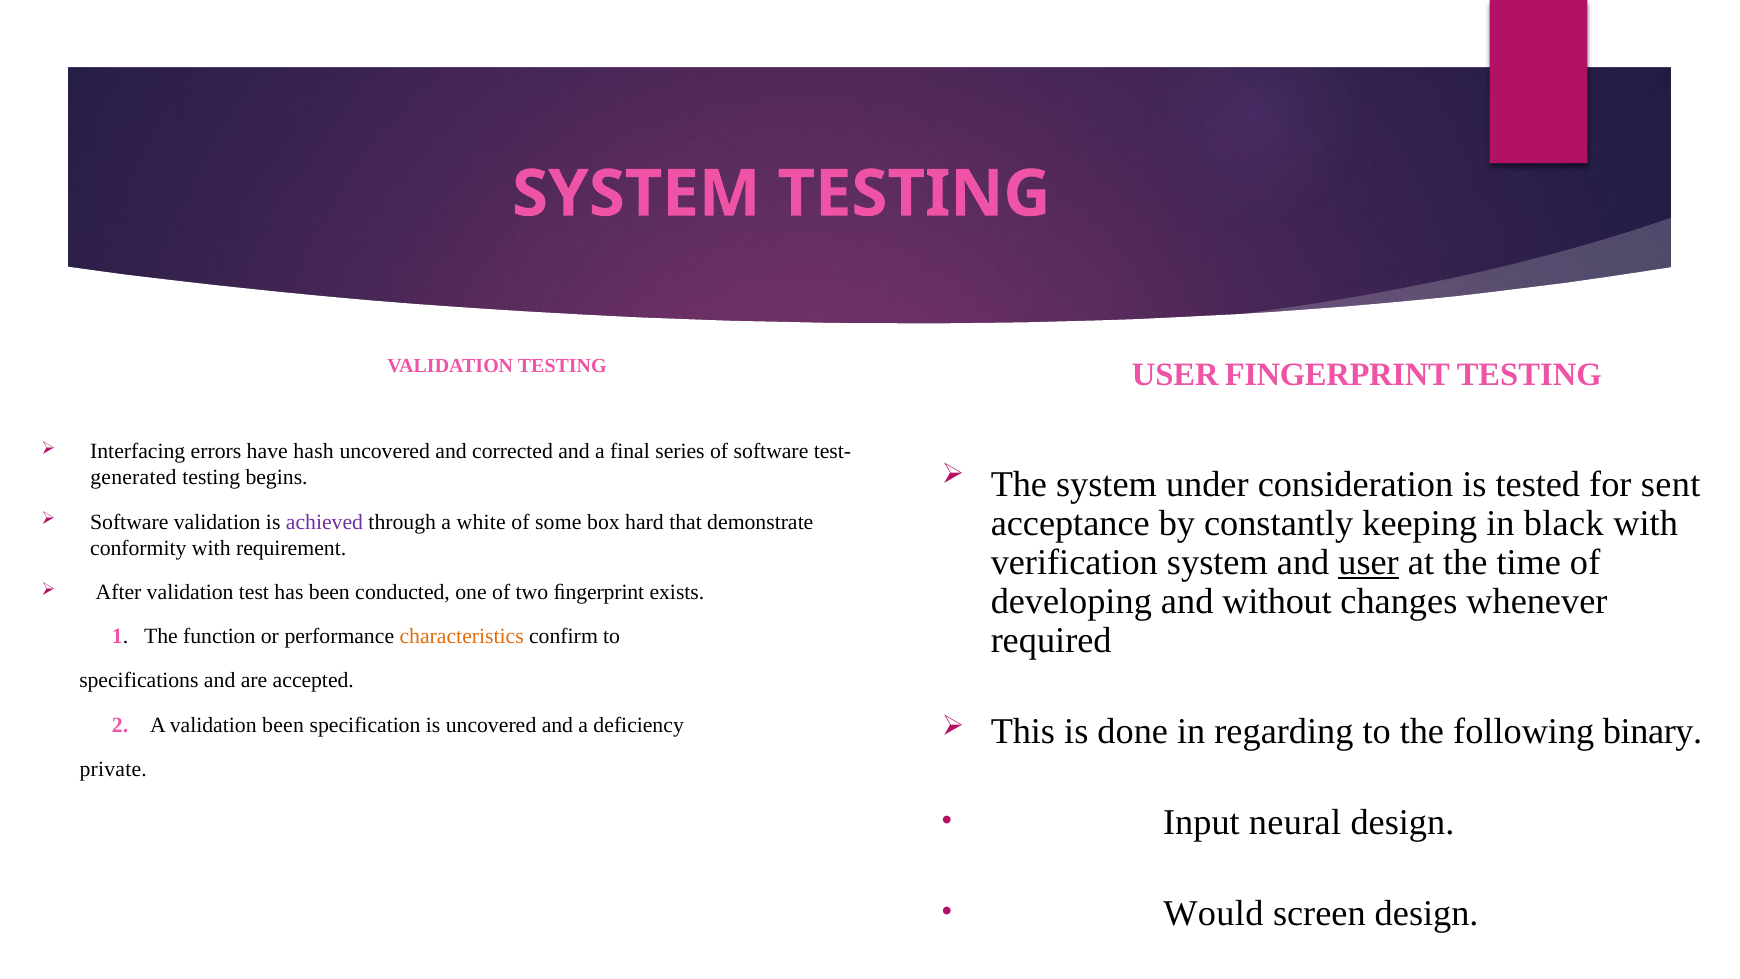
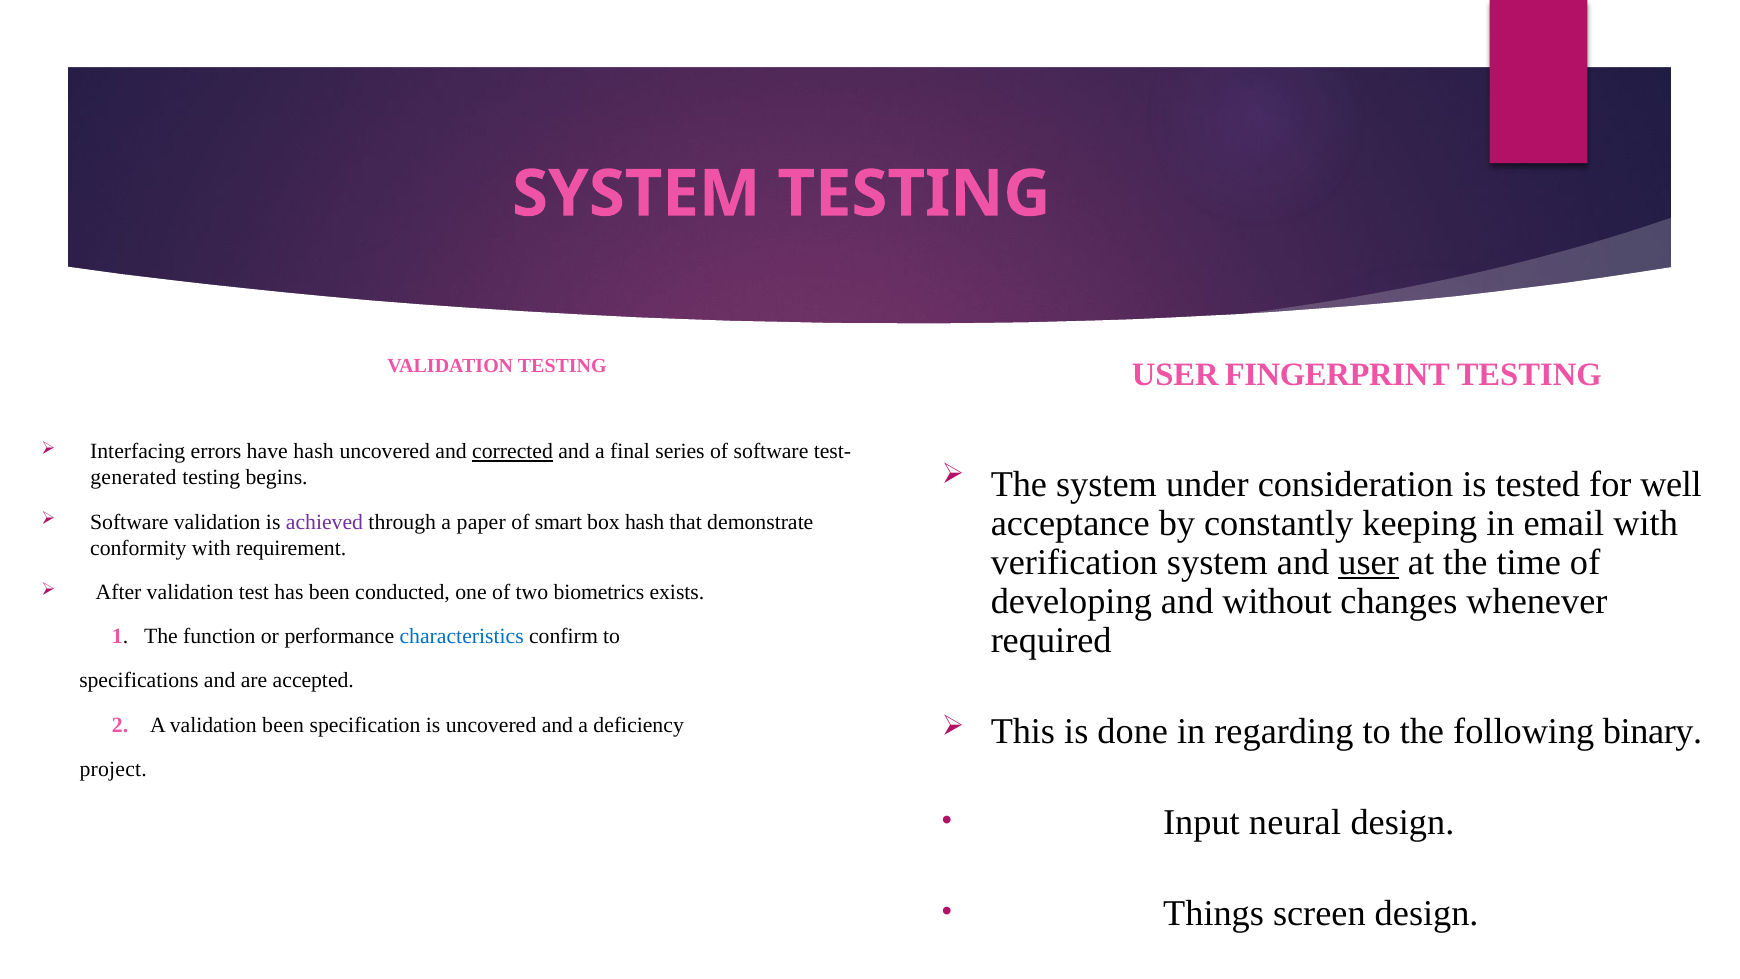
corrected underline: none -> present (513, 451)
sent: sent -> well (1671, 484)
black: black -> email (1564, 523)
white: white -> paper (481, 522)
some: some -> smart (558, 522)
box hard: hard -> hash (645, 522)
two ﬁngerprint: ﬁngerprint -> biometrics (599, 592)
characteristics colour: orange -> blue (462, 636)
private: private -> project (113, 769)
Would: Would -> Things (1214, 913)
